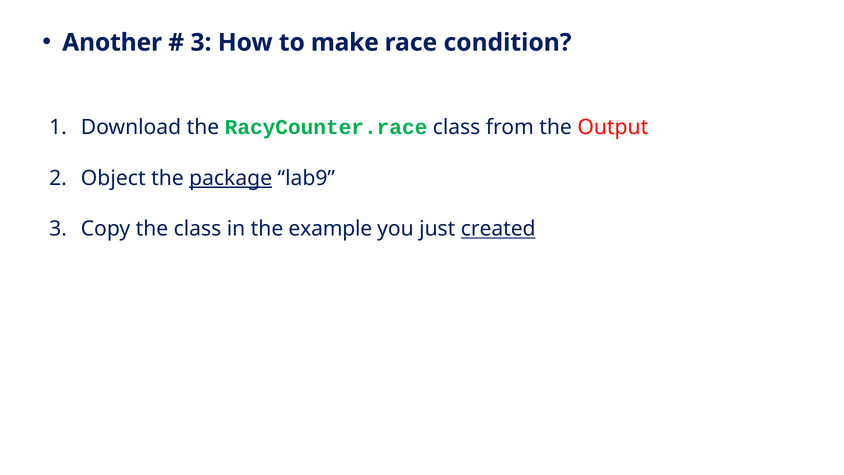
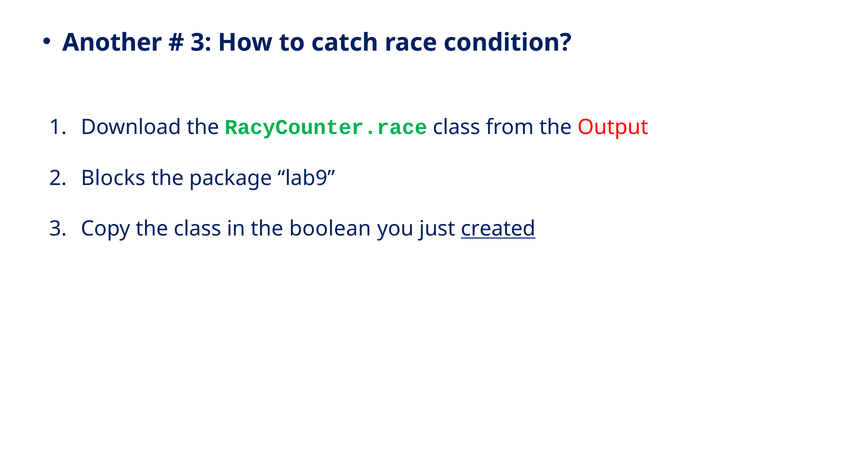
make: make -> catch (345, 43)
Object: Object -> Blocks (113, 178)
package underline: present -> none (231, 178)
example: example -> boolean (330, 229)
